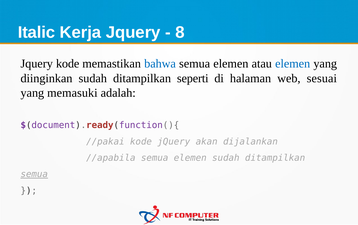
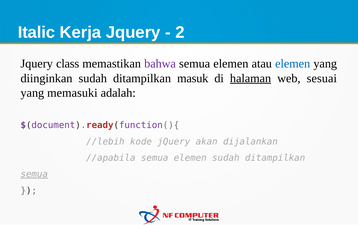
8: 8 -> 2 (180, 32)
Jquery kode: kode -> class (68, 64)
bahwa colour: blue -> purple (160, 64)
seperti: seperti -> masuk (193, 78)
halaman underline: none -> present (251, 78)
//pakai: //pakai -> //lebih (105, 142)
